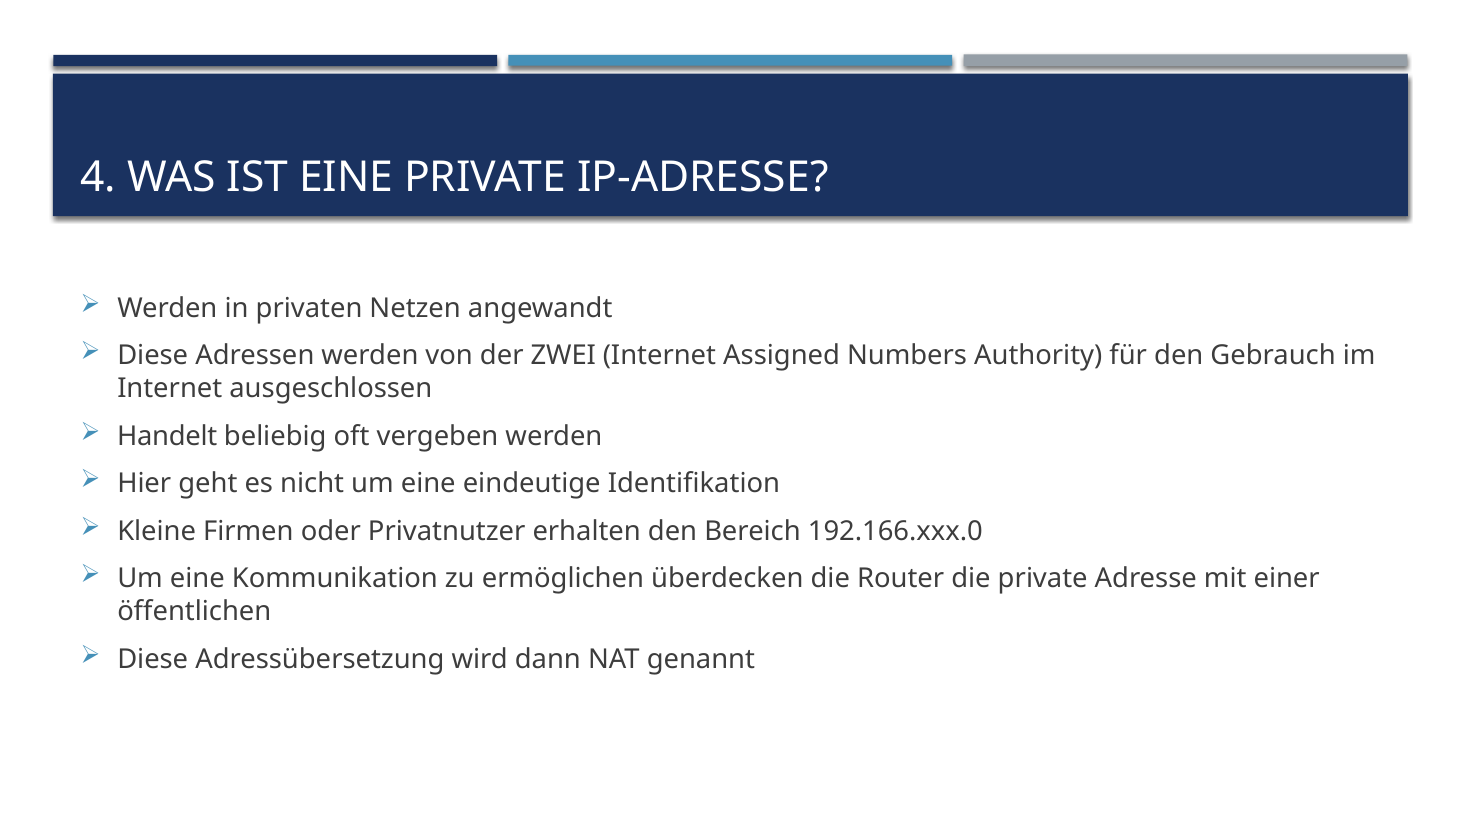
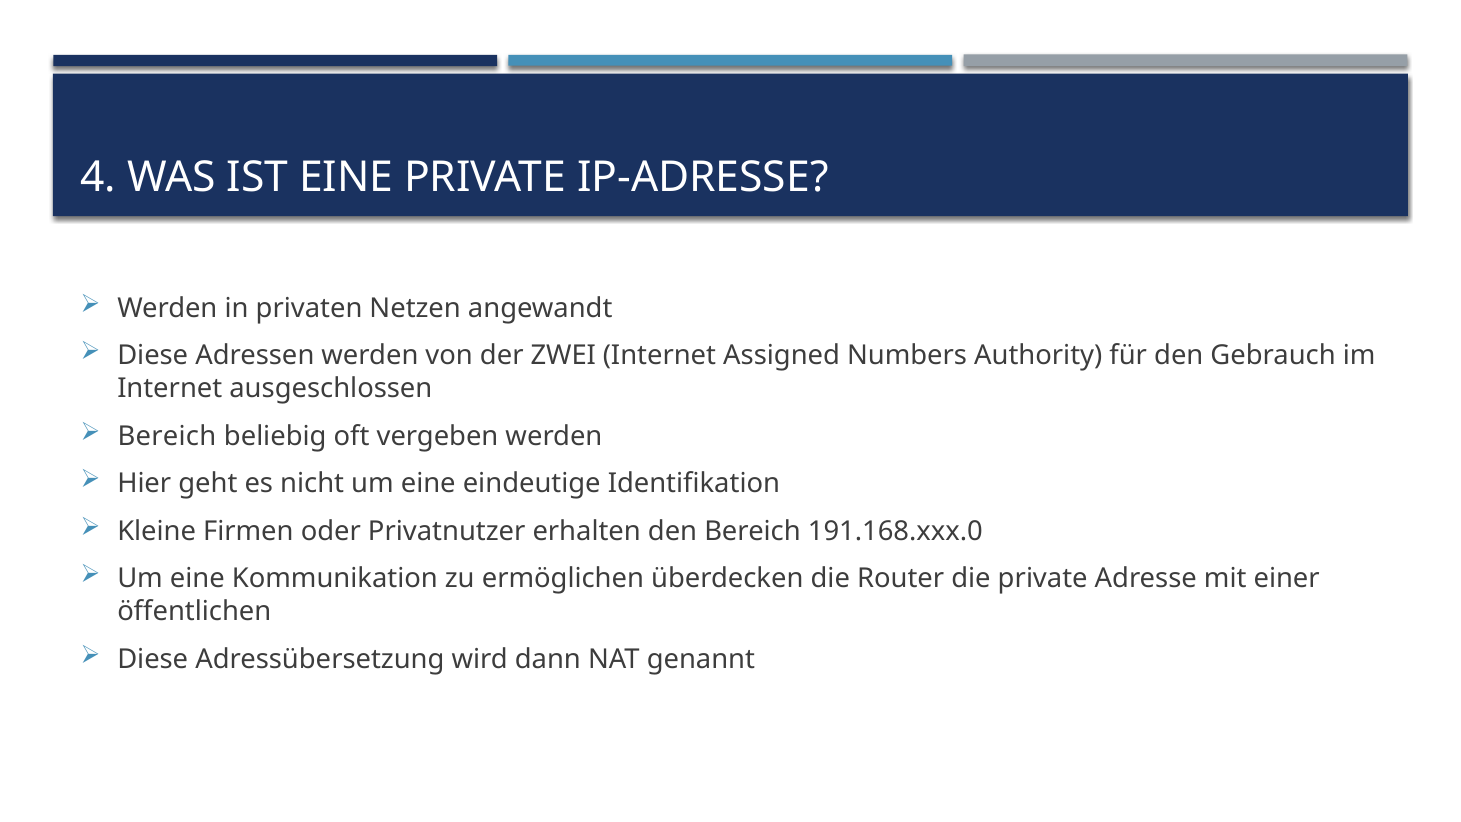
Handelt: Handelt -> Bereich (167, 436)
192.166.xxx.0: 192.166.xxx.0 -> 191.168.xxx.0 (895, 531)
